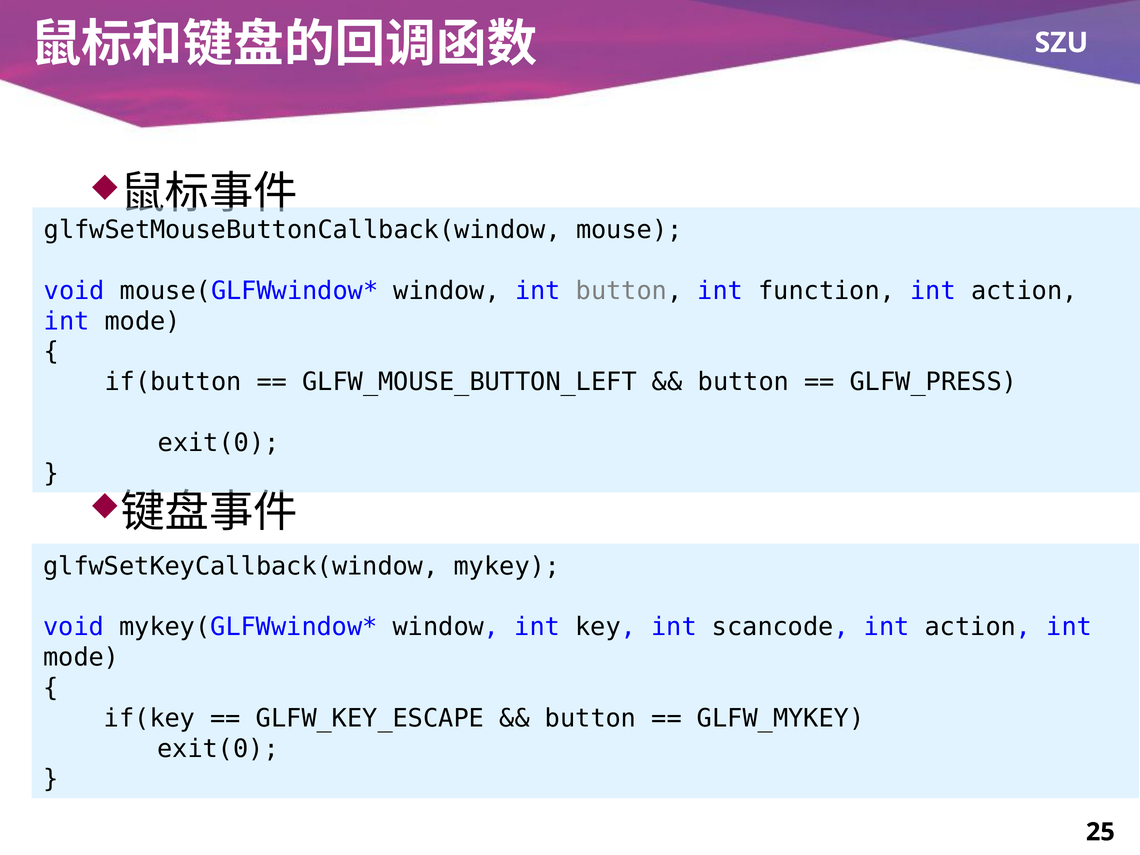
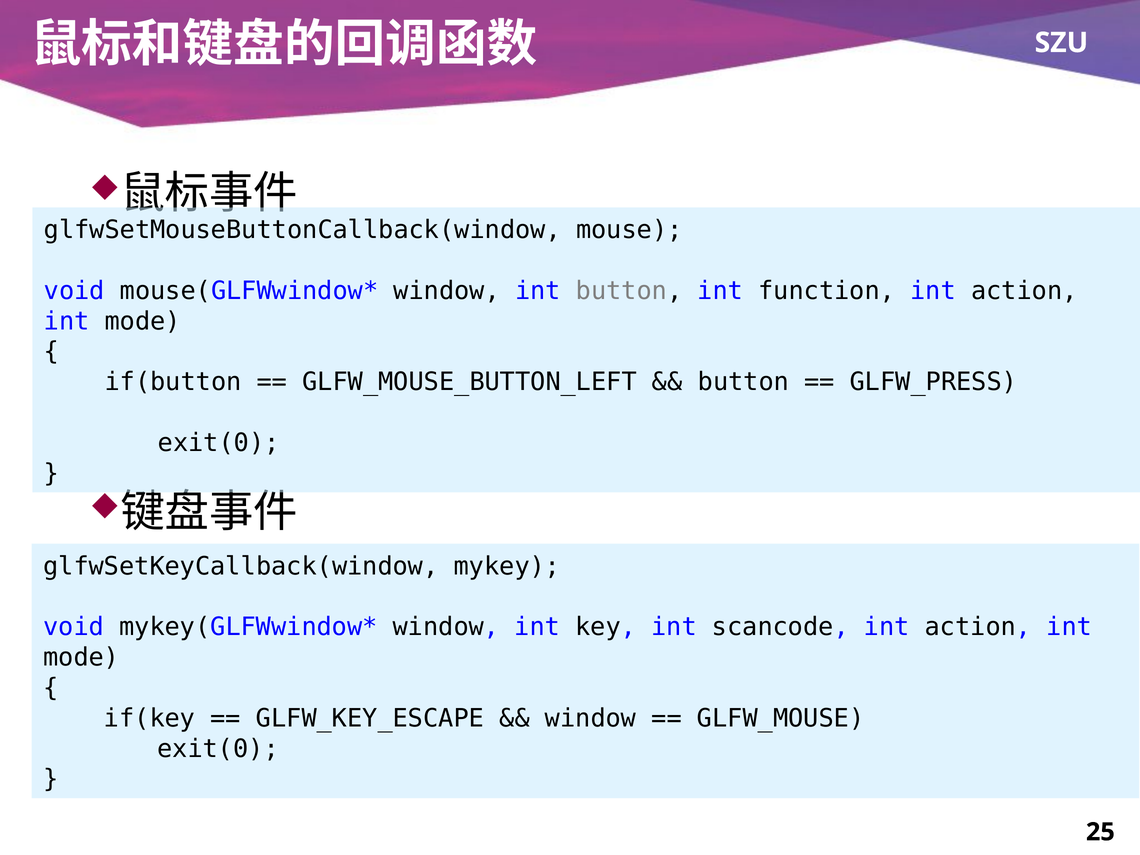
button: button -> window (591, 718)
GLFW_MYKEY: GLFW_MYKEY -> GLFW_MOUSE (781, 718)
